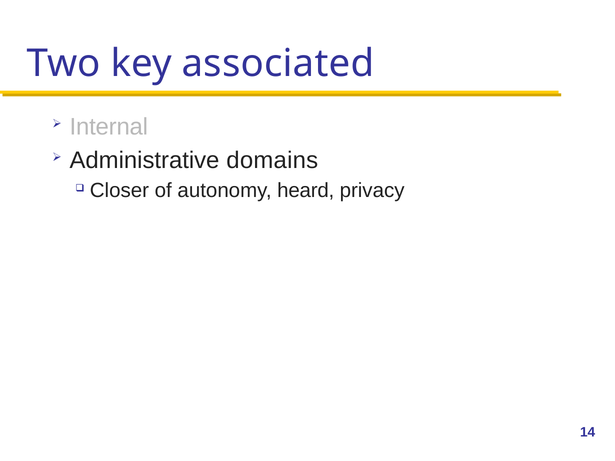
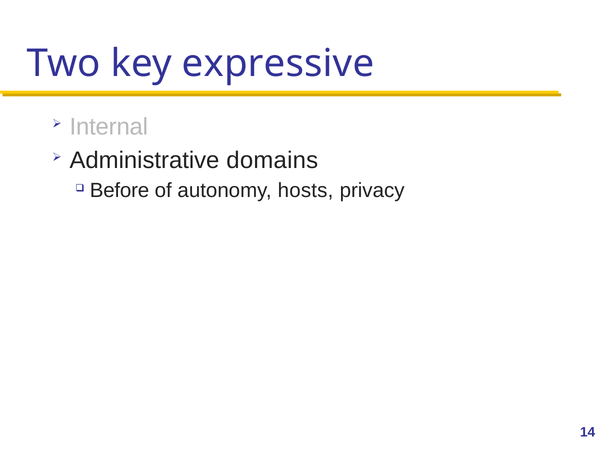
associated: associated -> expressive (278, 64)
Closer: Closer -> Before (120, 191)
heard: heard -> hosts (306, 191)
